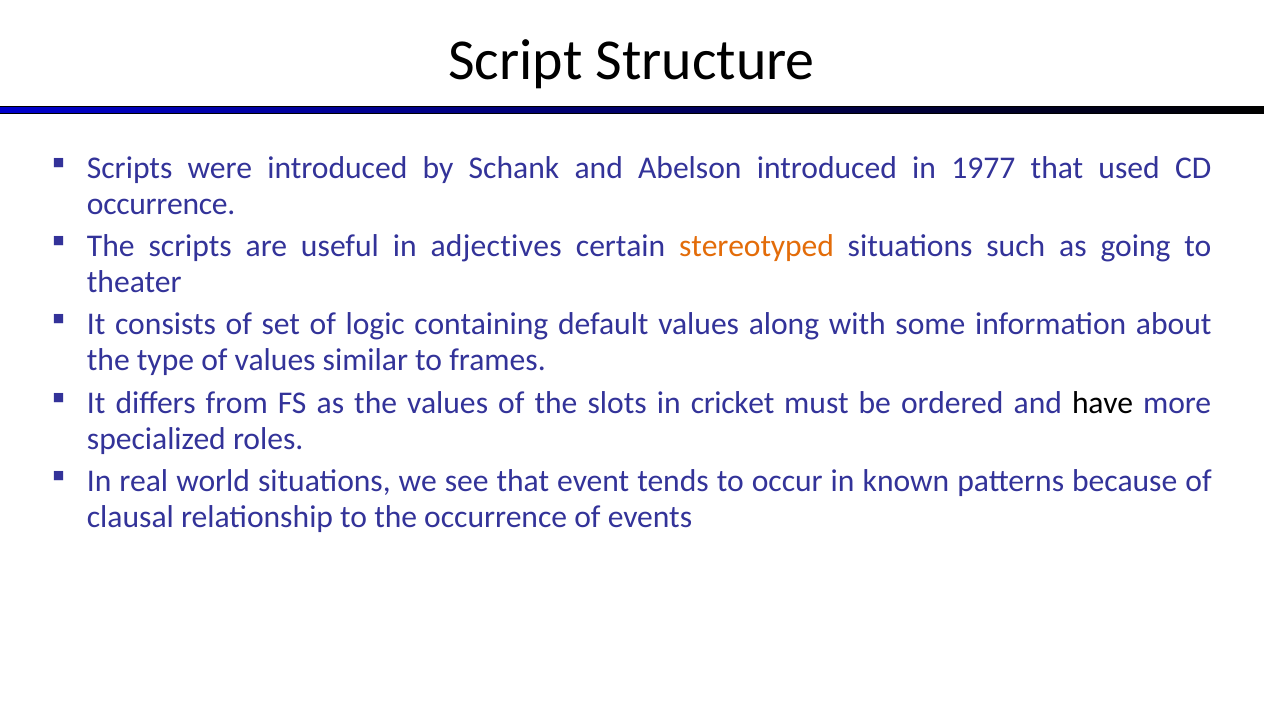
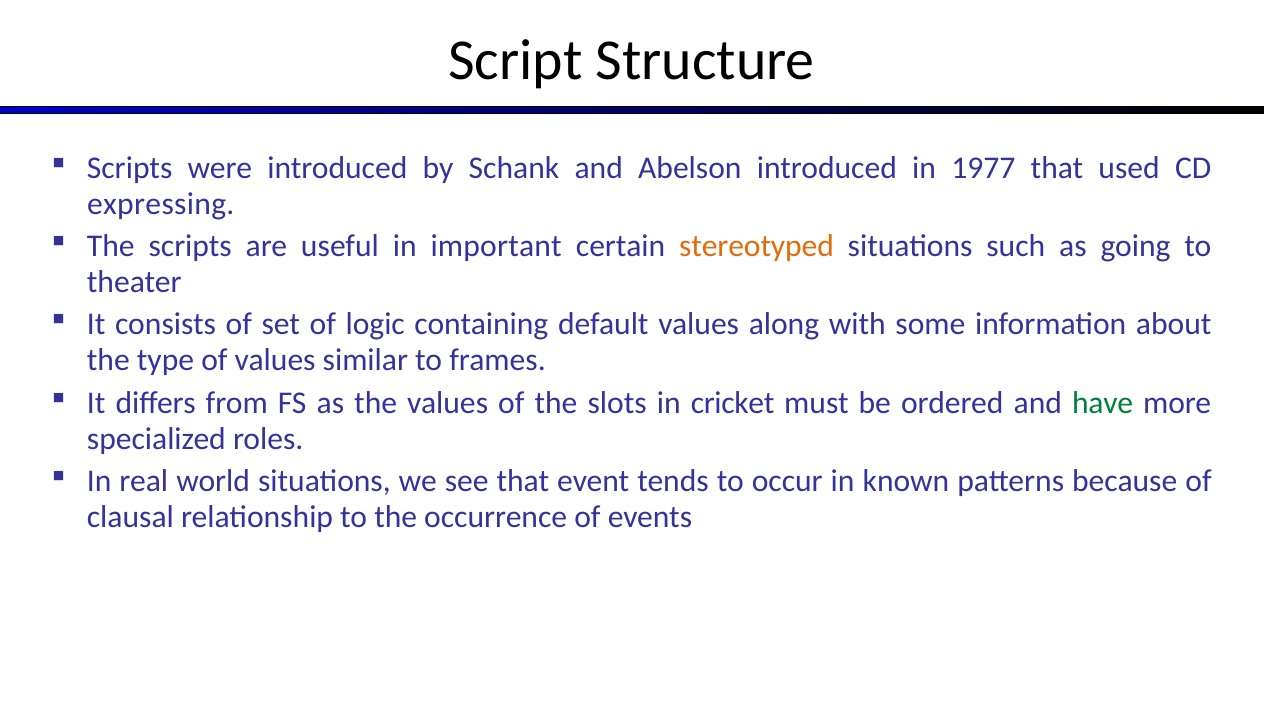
occurrence: occurrence -> expressing (161, 204)
adjectives: adjectives -> important (496, 246)
have colour: black -> green (1103, 403)
